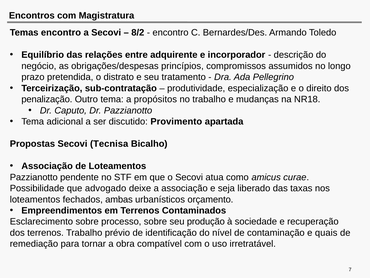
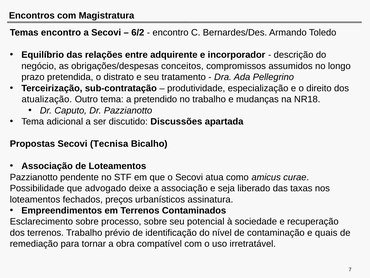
8/2: 8/2 -> 6/2 (138, 33)
princípios: princípios -> conceitos (182, 66)
penalização: penalização -> atualização (47, 99)
propósitos: propósitos -> pretendido (155, 99)
Provimento: Provimento -> Discussões (176, 121)
ambas: ambas -> preços (119, 199)
orçamento: orçamento -> assinatura (210, 199)
produção: produção -> potencial (206, 221)
